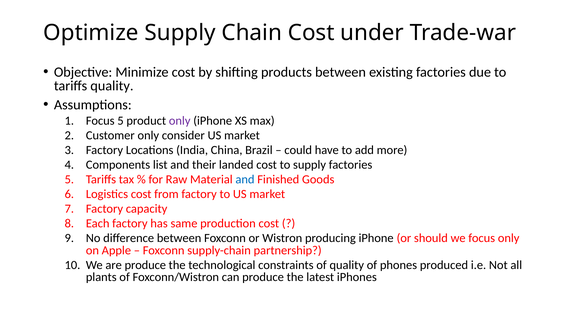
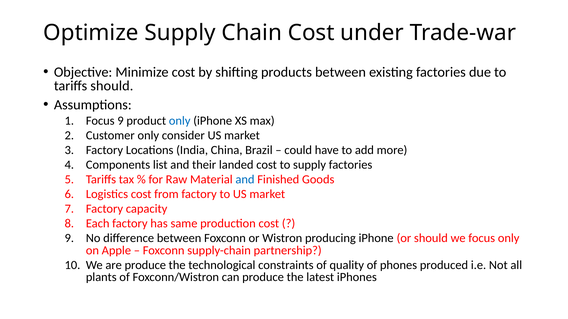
tariffs quality: quality -> should (112, 86)
Focus 5: 5 -> 9 (121, 121)
only colour: purple -> blue (180, 121)
